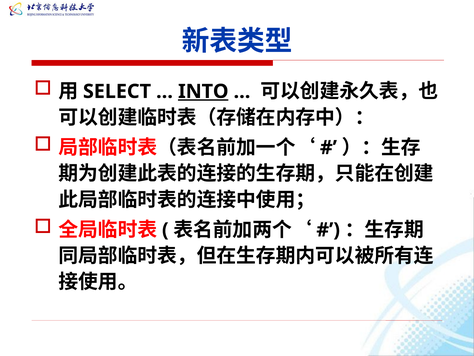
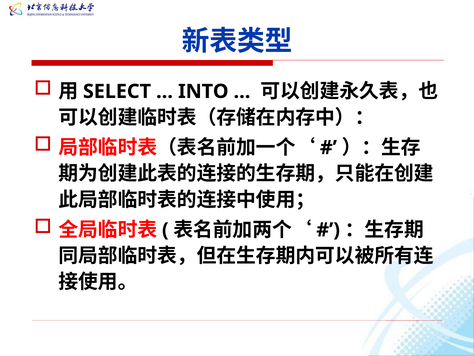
INTO underline: present -> none (203, 91)
